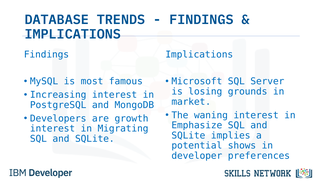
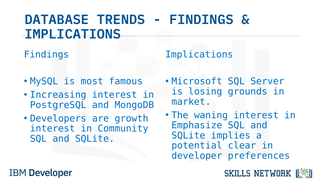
Migrating: Migrating -> Community (123, 129)
shows: shows -> clear (242, 146)
